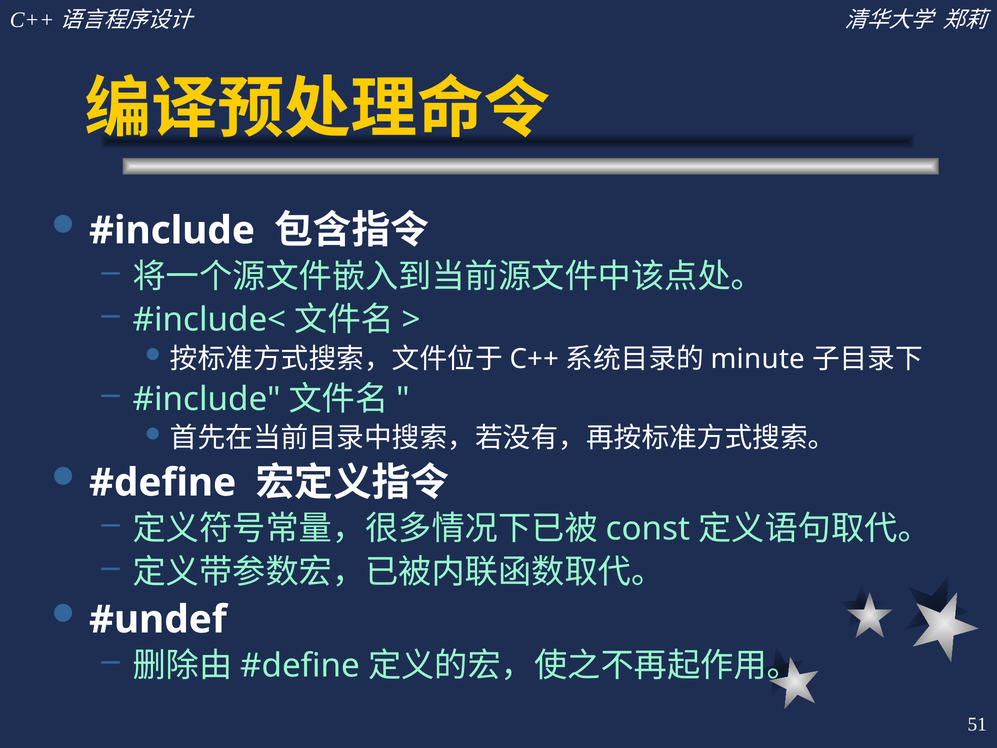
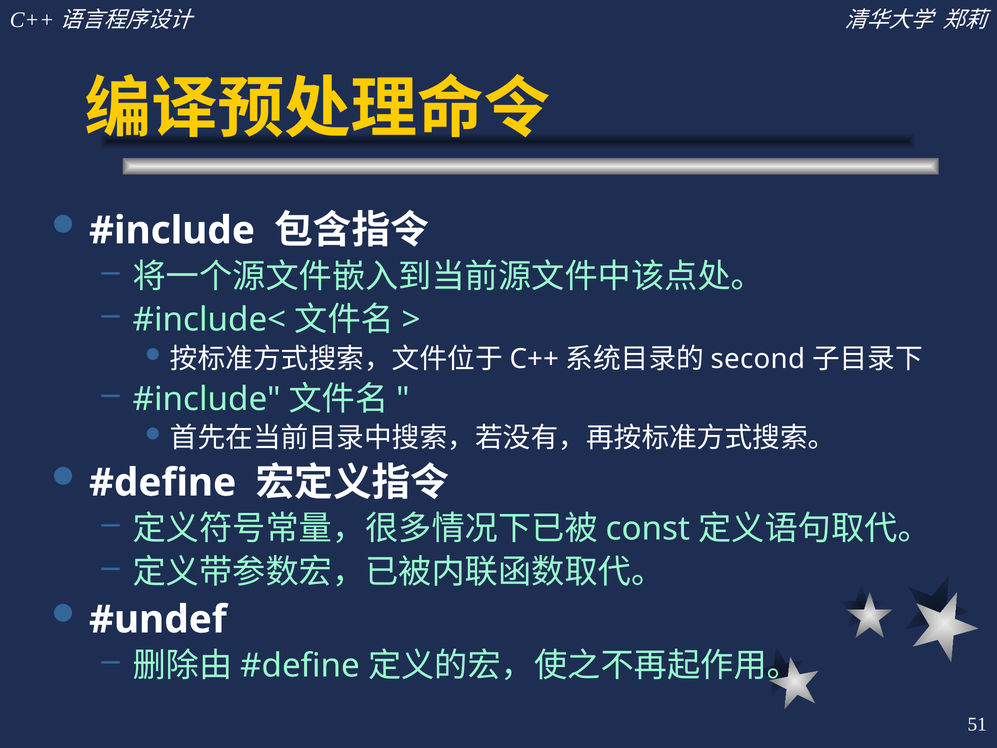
minute: minute -> second (758, 359)
